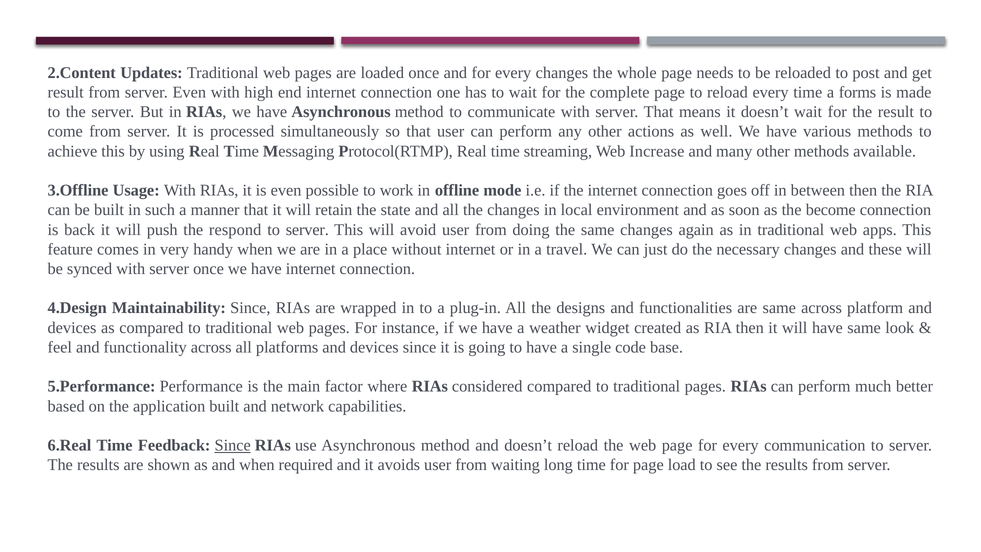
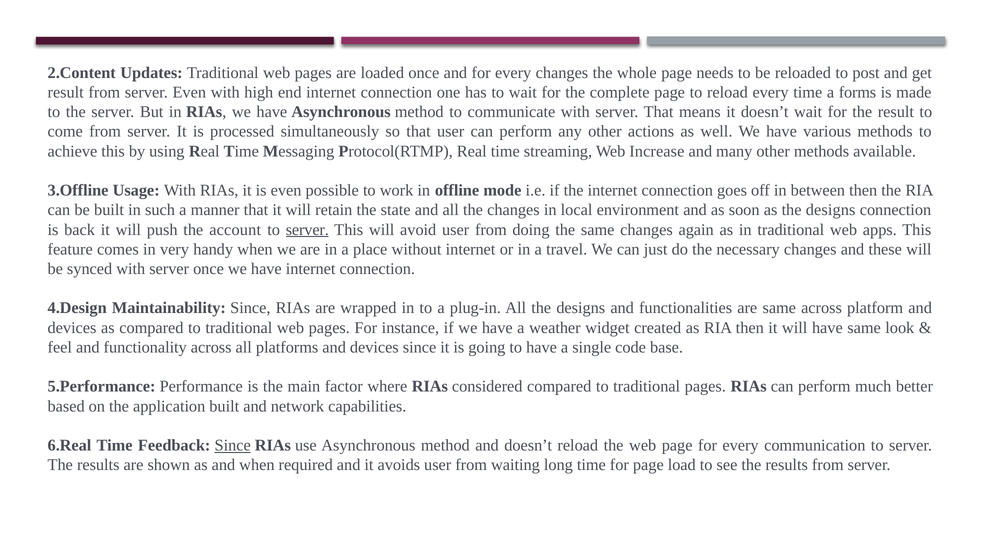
as the become: become -> designs (831, 210)
respond: respond -> account (235, 230)
server underline: none -> present (307, 230)
